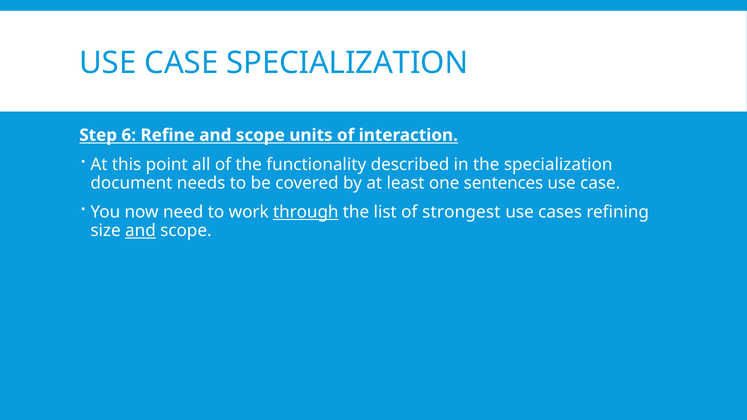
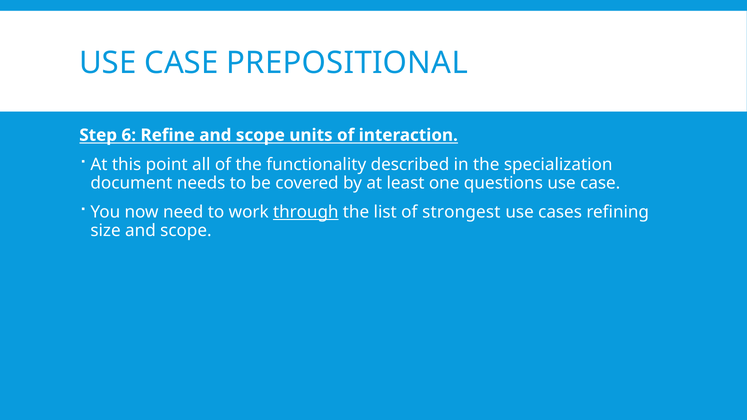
CASE SPECIALIZATION: SPECIALIZATION -> PREPOSITIONAL (347, 63)
sentences: sentences -> questions (503, 183)
and underline: present -> none (140, 231)
